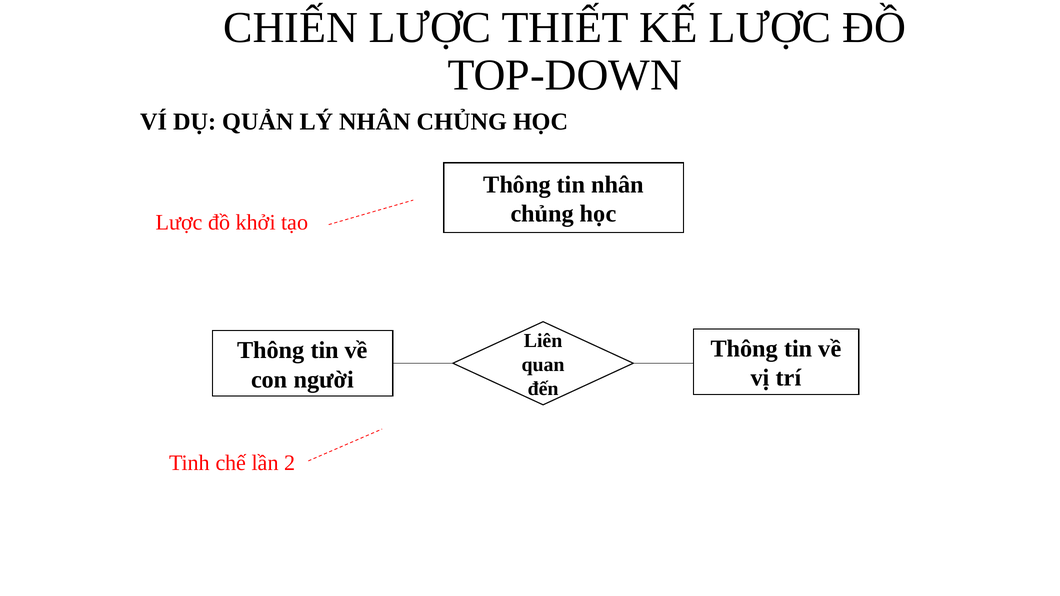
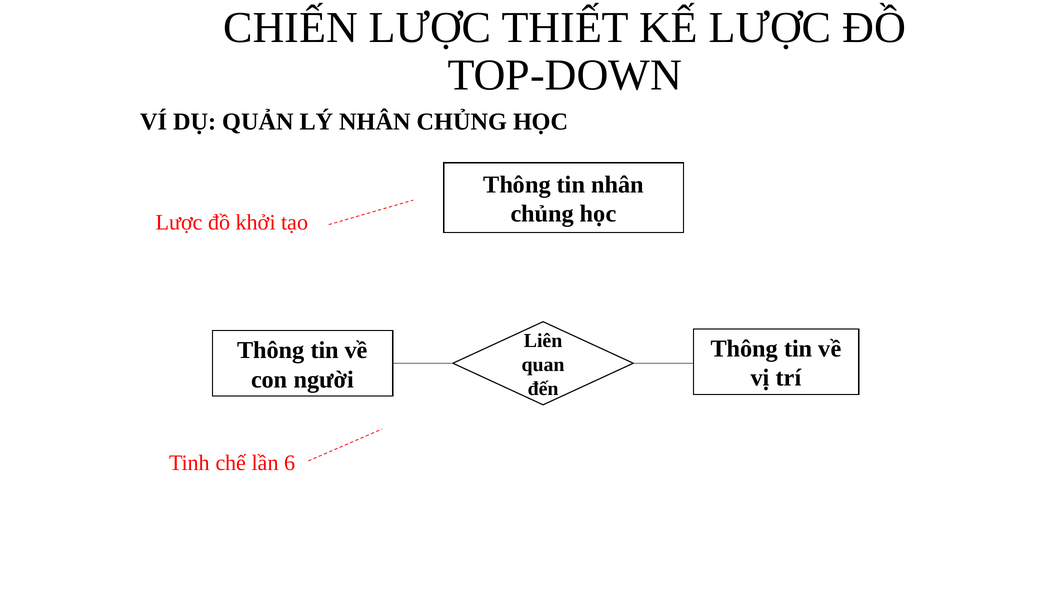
2: 2 -> 6 (290, 463)
